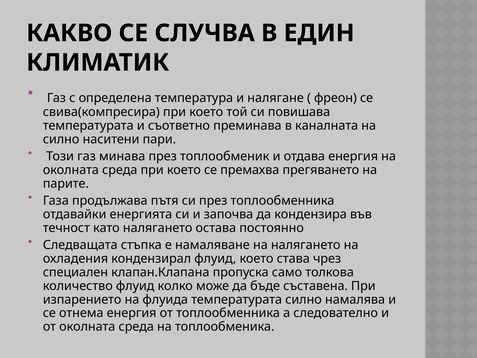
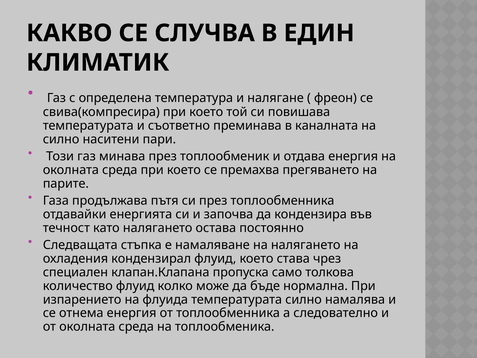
съставена: съставена -> нормална (315, 286)
